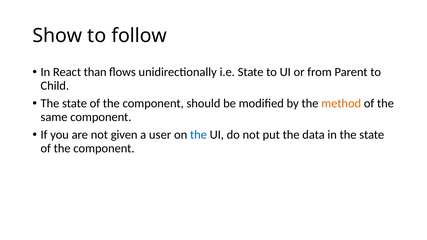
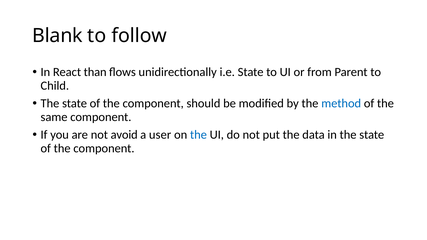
Show: Show -> Blank (57, 36)
method colour: orange -> blue (341, 104)
given: given -> avoid (124, 135)
